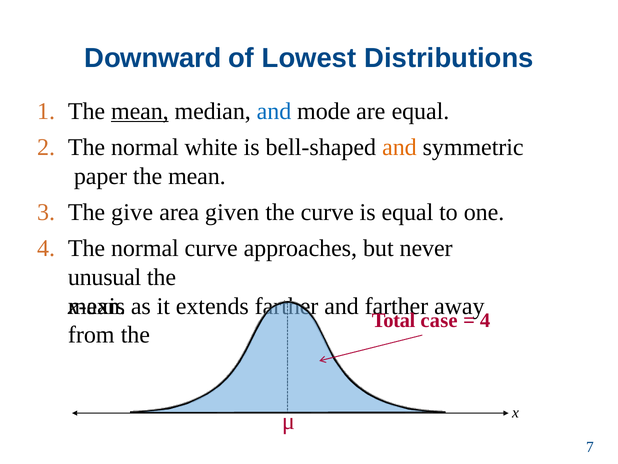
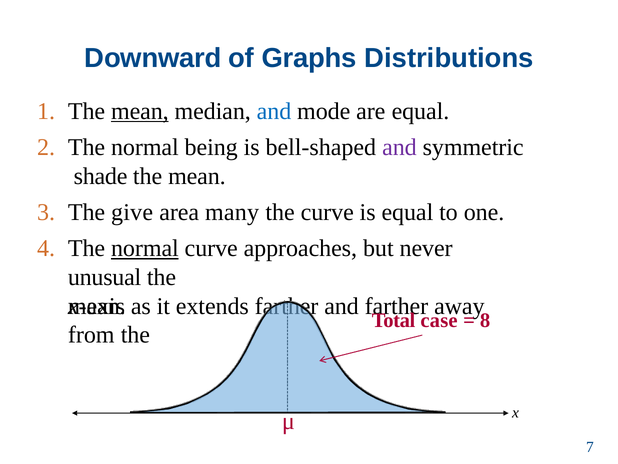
Lowest: Lowest -> Graphs (309, 58)
white: white -> being (211, 147)
and colour: orange -> purple (399, 147)
paper: paper -> shade (101, 176)
given: given -> many (232, 212)
normal underline: none -> present (145, 248)
4: 4 -> 8 (485, 320)
